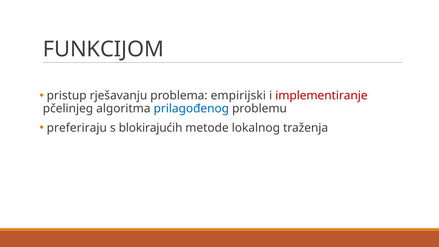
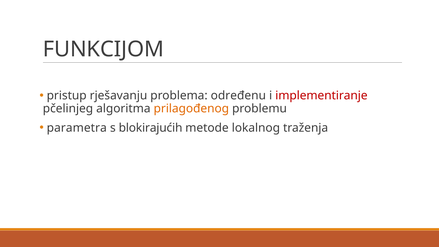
empirijski: empirijski -> određenu (238, 96)
prilagođenog colour: blue -> orange (191, 109)
preferiraju: preferiraju -> parametra (77, 128)
